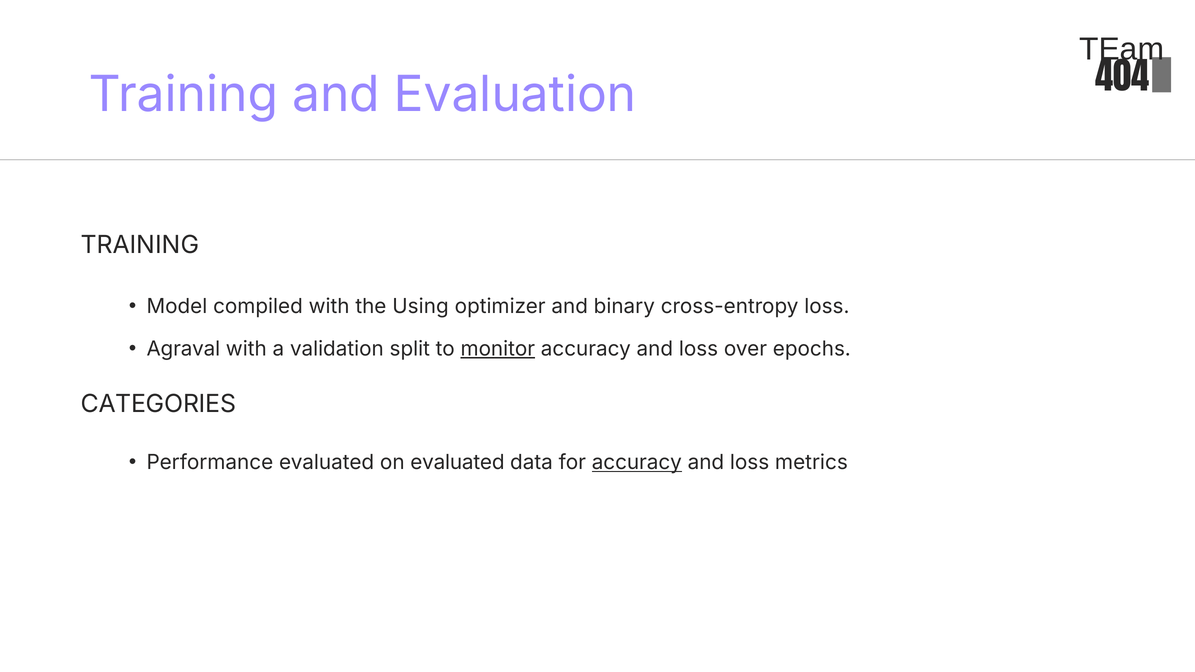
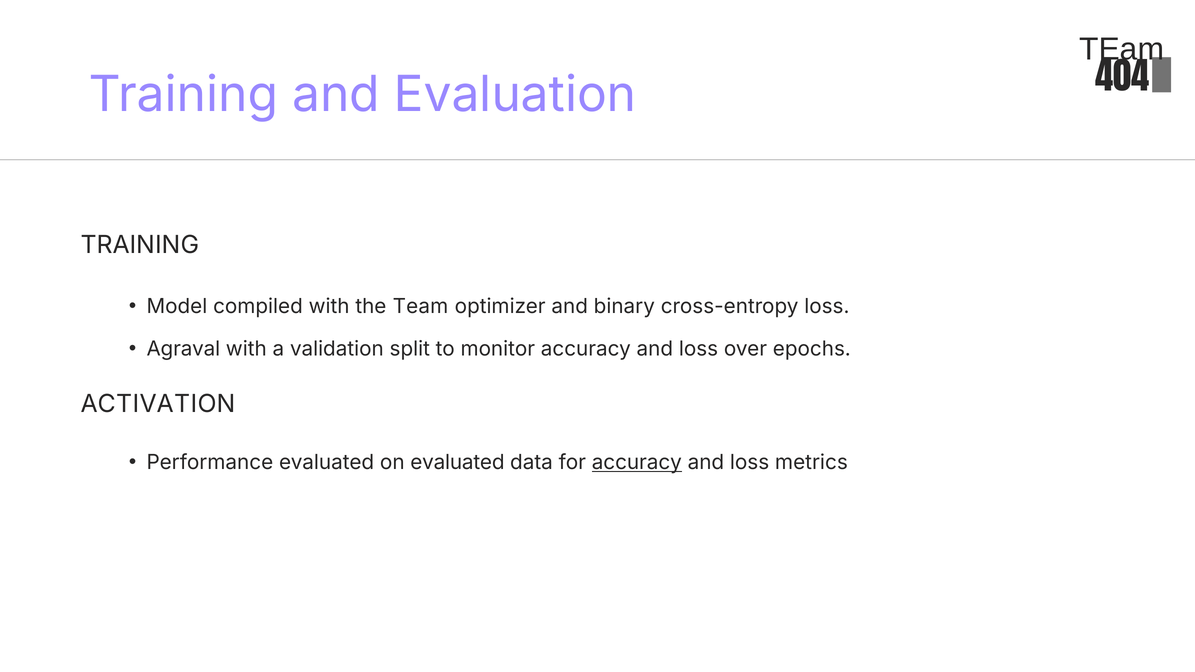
the Using: Using -> Team (420, 307)
monitor underline: present -> none (498, 349)
CATEGORIES: CATEGORIES -> ACTIVATION (158, 404)
